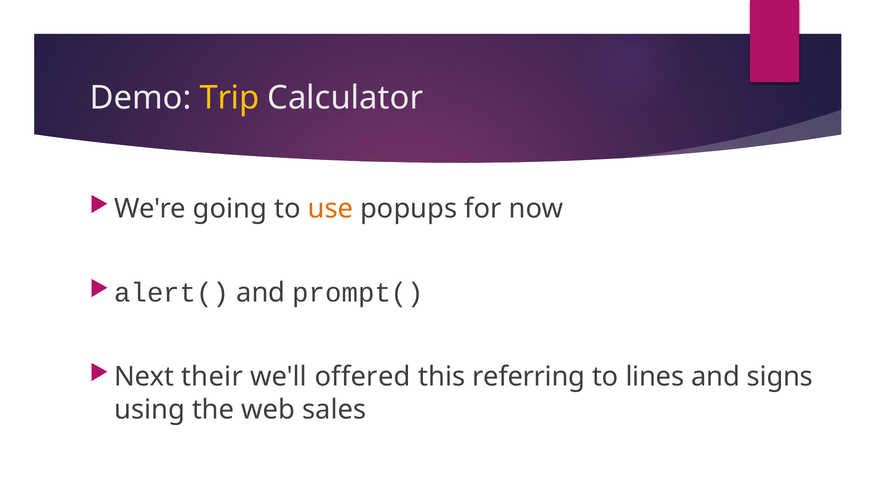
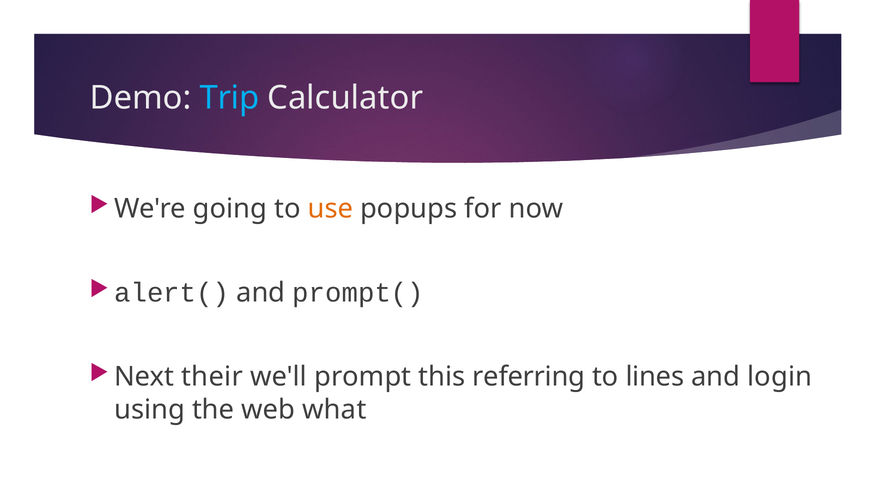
Trip colour: yellow -> light blue (229, 98)
offered: offered -> prompt (363, 377)
signs: signs -> login (780, 377)
sales: sales -> what (334, 409)
